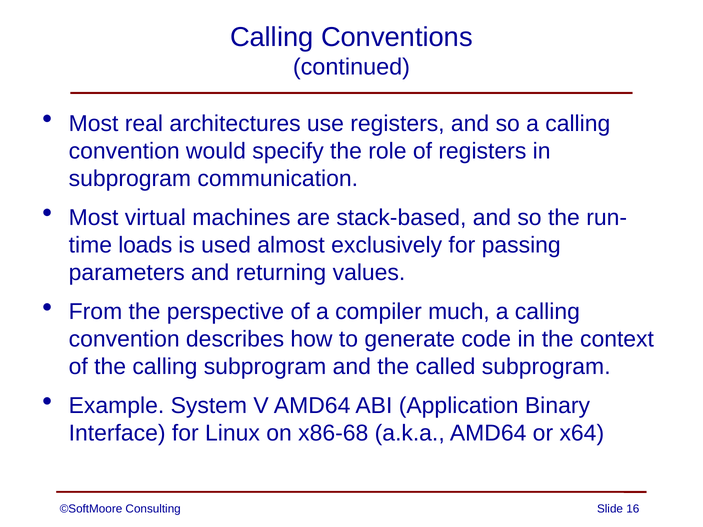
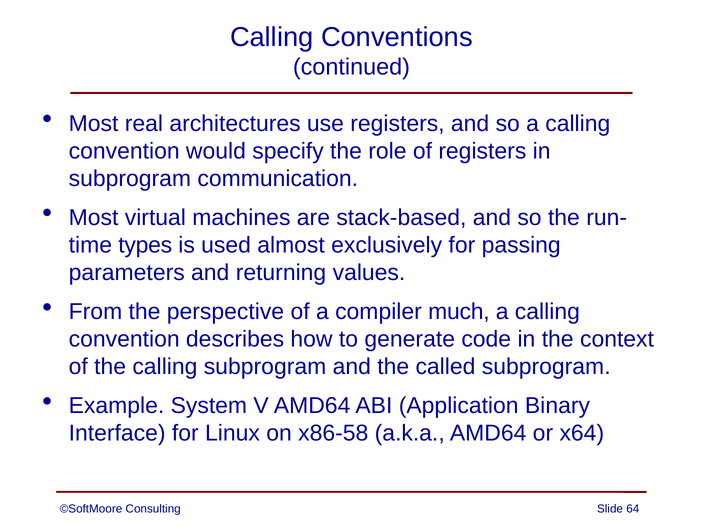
loads: loads -> types (145, 245)
x86-68: x86-68 -> x86-58 (333, 434)
16: 16 -> 64 (633, 509)
